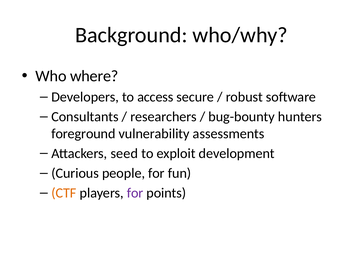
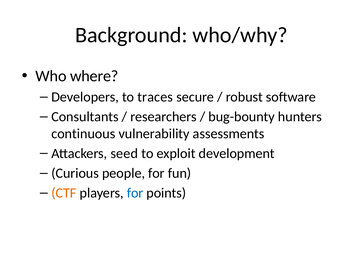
access: access -> traces (155, 97)
foreground: foreground -> continuous (83, 134)
for colour: purple -> blue (135, 193)
